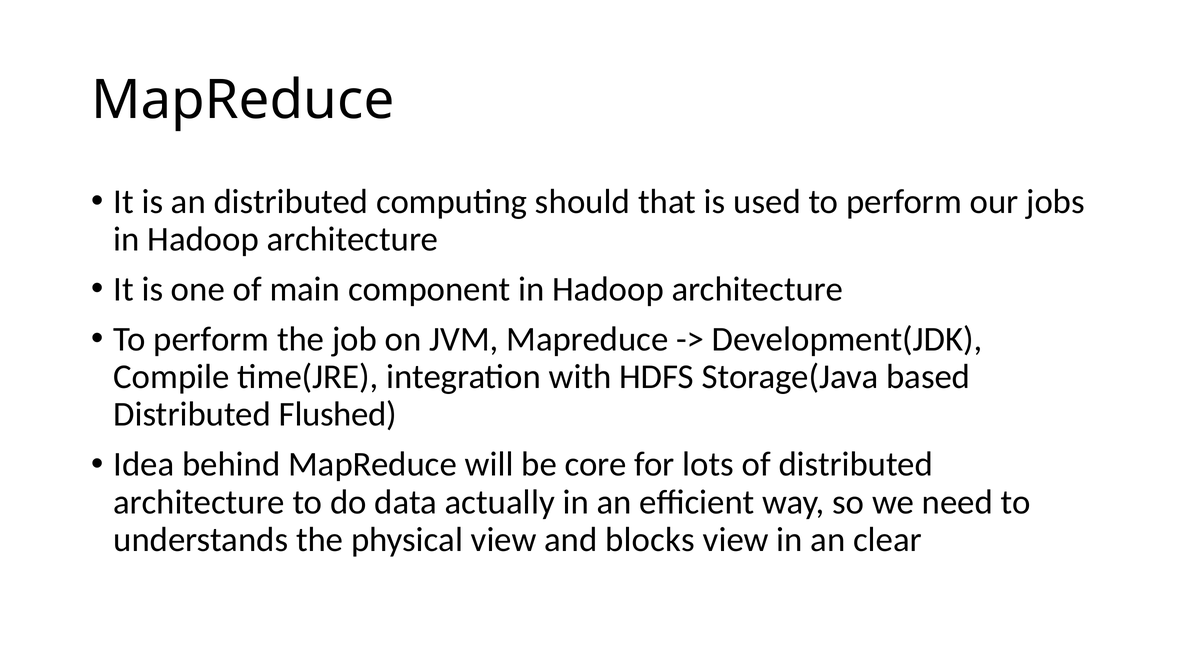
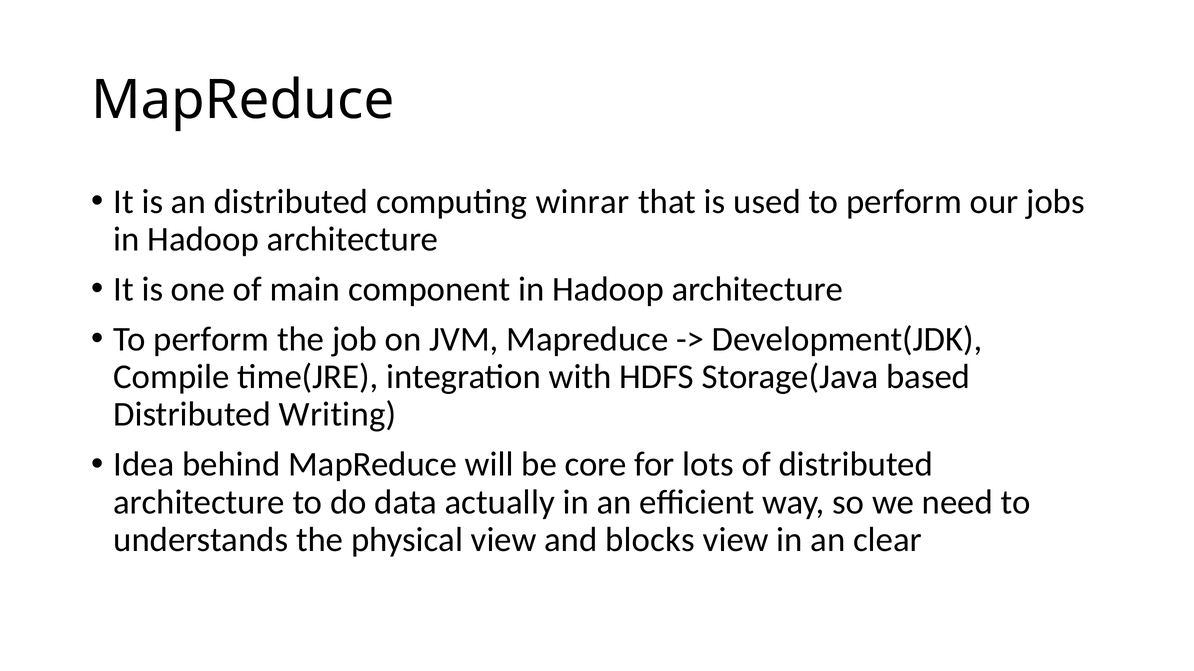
should: should -> winrar (582, 202)
Flushed: Flushed -> Writing (338, 415)
